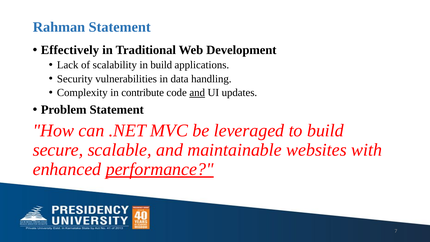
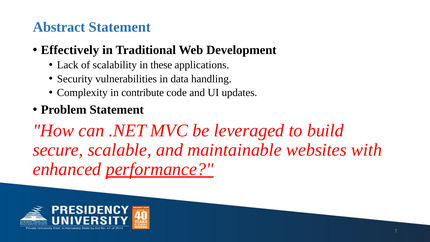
Rahman: Rahman -> Abstract (59, 27)
in build: build -> these (161, 65)
and underline: present -> none (197, 93)
